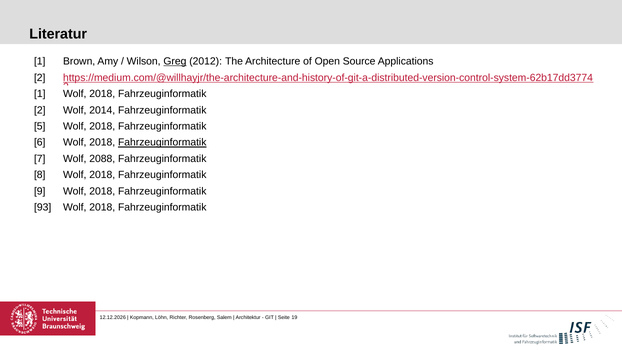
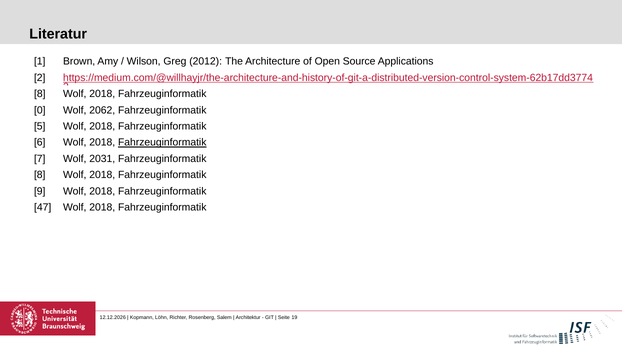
Greg underline: present -> none (175, 61)
1: 1 -> 8 (40, 94)
2: 2 -> 0 (40, 110)
2014: 2014 -> 2062 (102, 110)
2088: 2088 -> 2031 (102, 159)
93: 93 -> 47 (43, 207)
